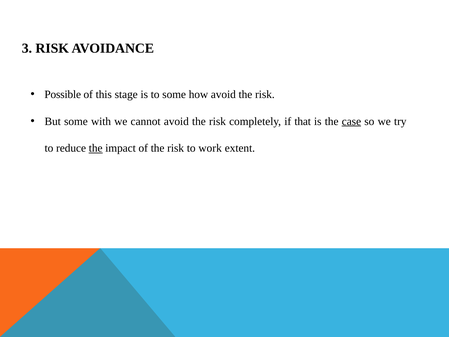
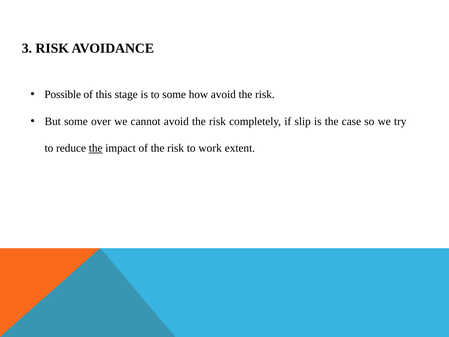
with: with -> over (101, 121)
that: that -> slip (303, 121)
case underline: present -> none (351, 121)
